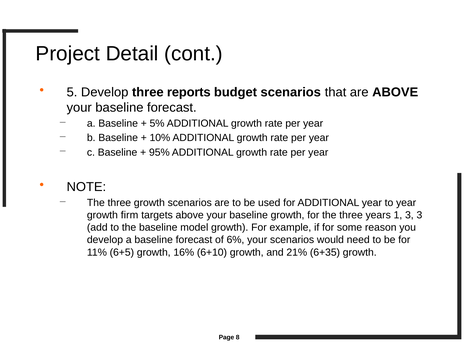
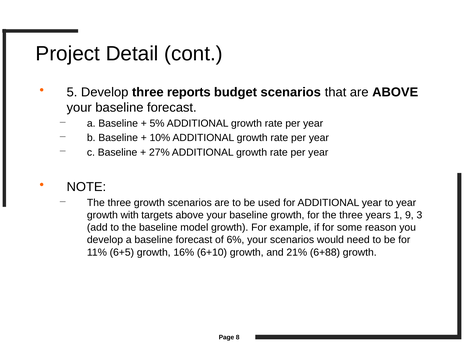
95%: 95% -> 27% (159, 153)
firm: firm -> with (130, 216)
1 3: 3 -> 9 (409, 216)
6+35: 6+35 -> 6+88 (325, 253)
